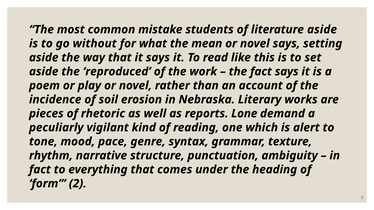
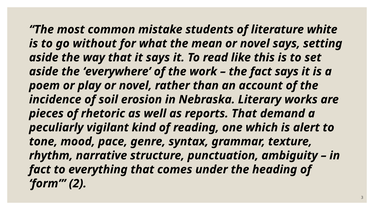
literature aside: aside -> white (322, 30)
reproduced: reproduced -> everywhere (117, 72)
reports Lone: Lone -> That (244, 114)
